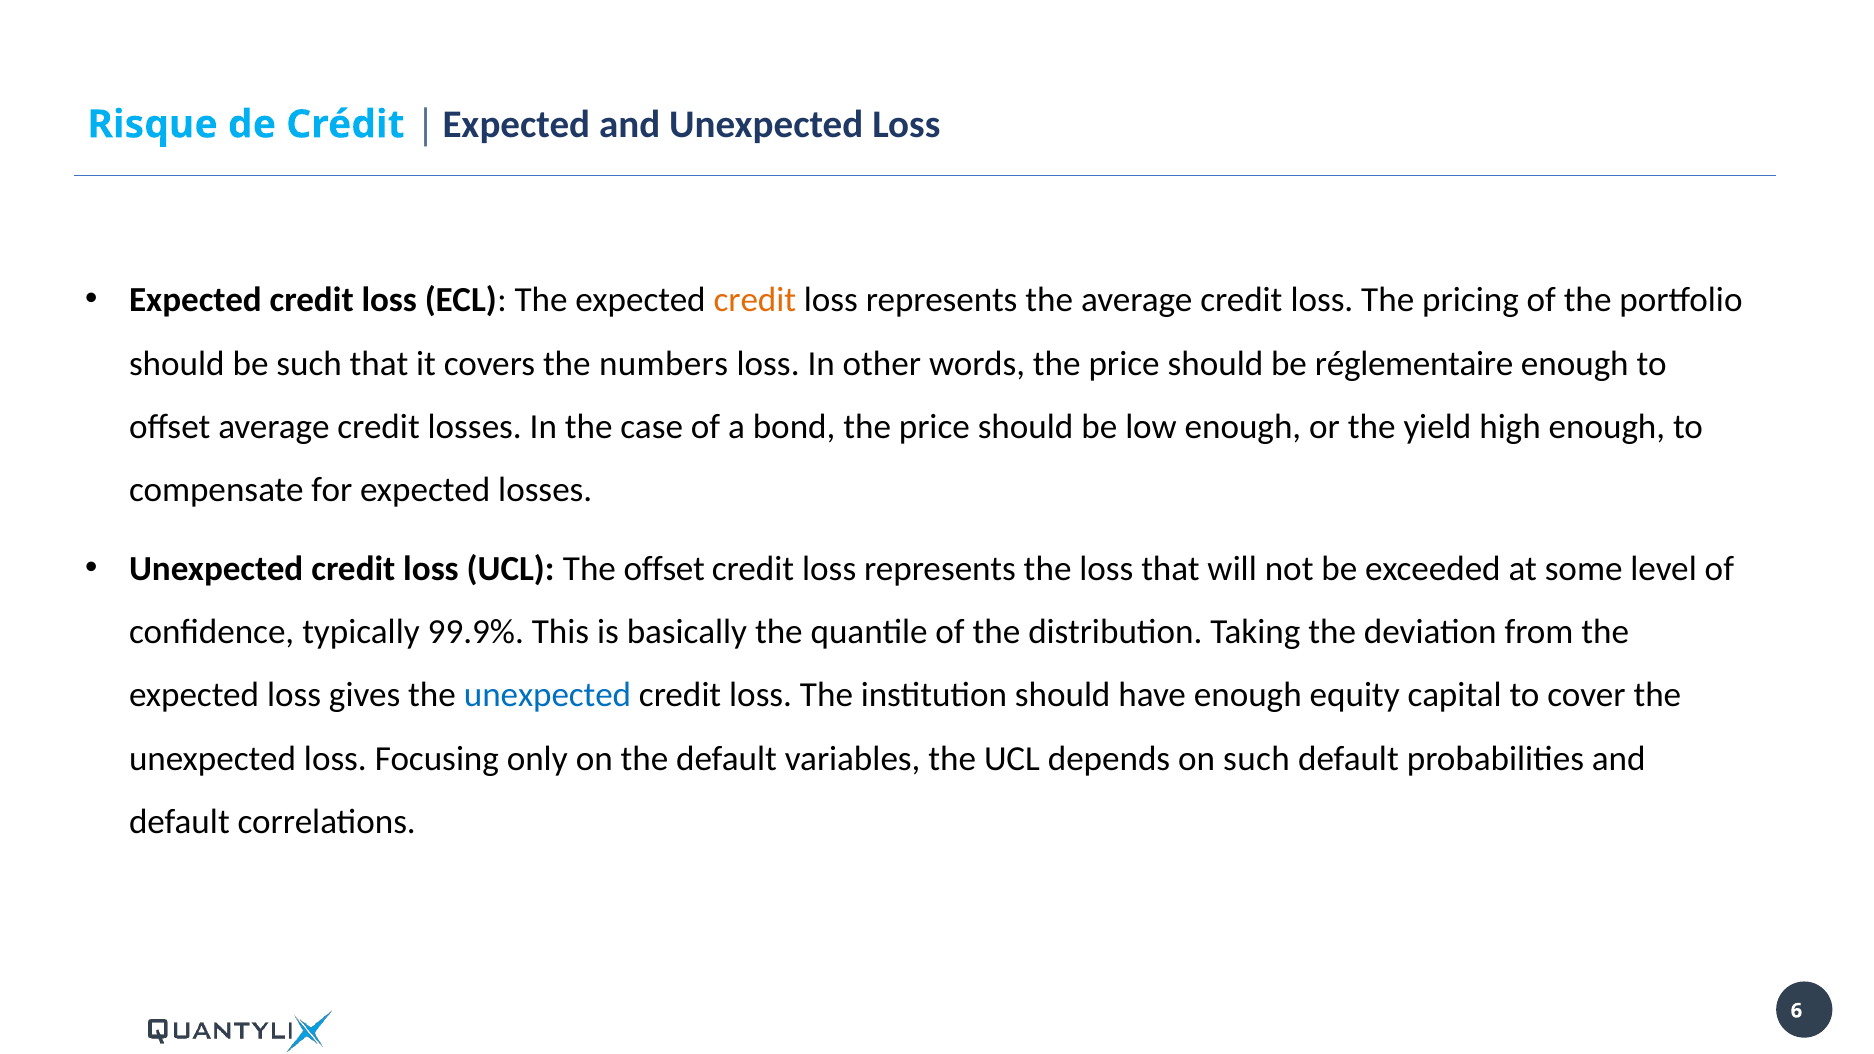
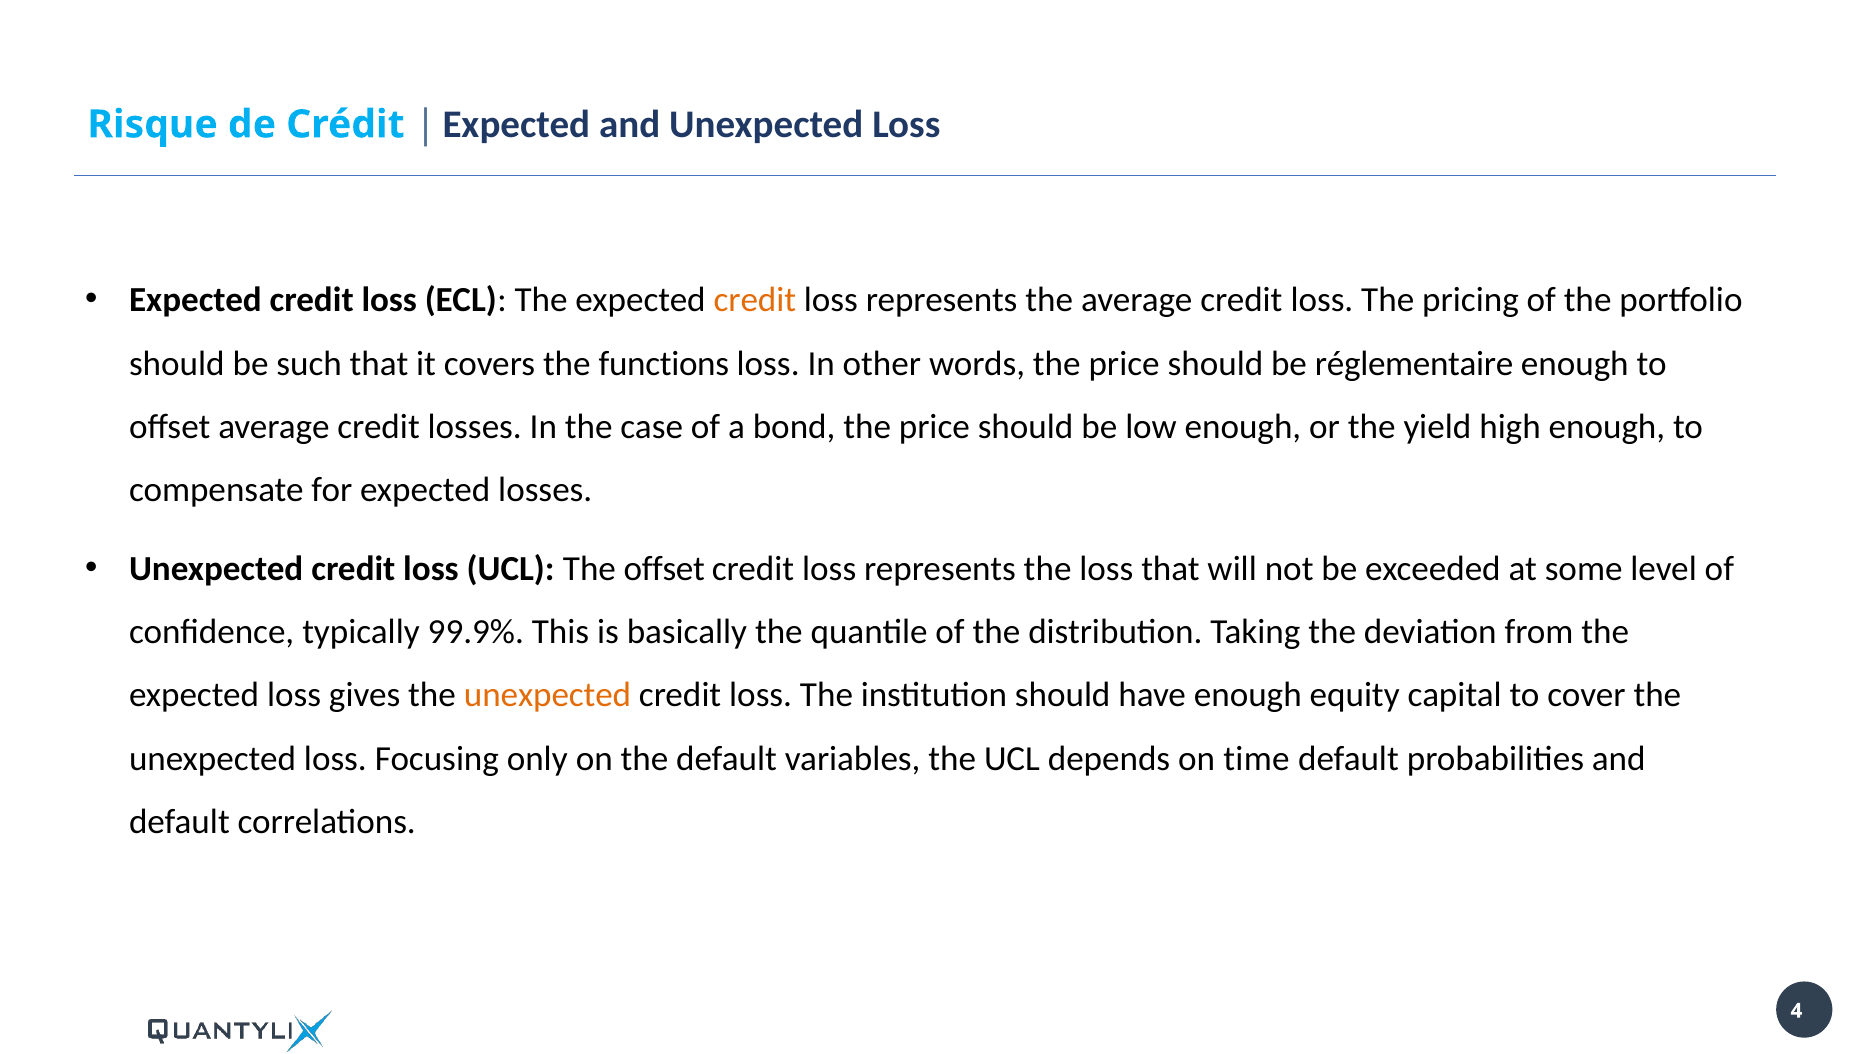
numbers: numbers -> functions (664, 363)
unexpected colour: blue -> orange (548, 695)
on such: such -> time (1256, 759)
6: 6 -> 4 (1796, 1011)
